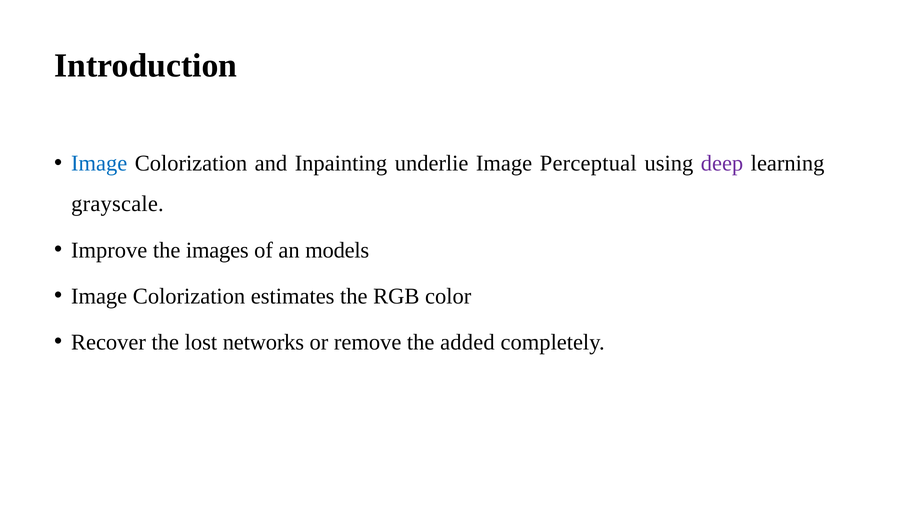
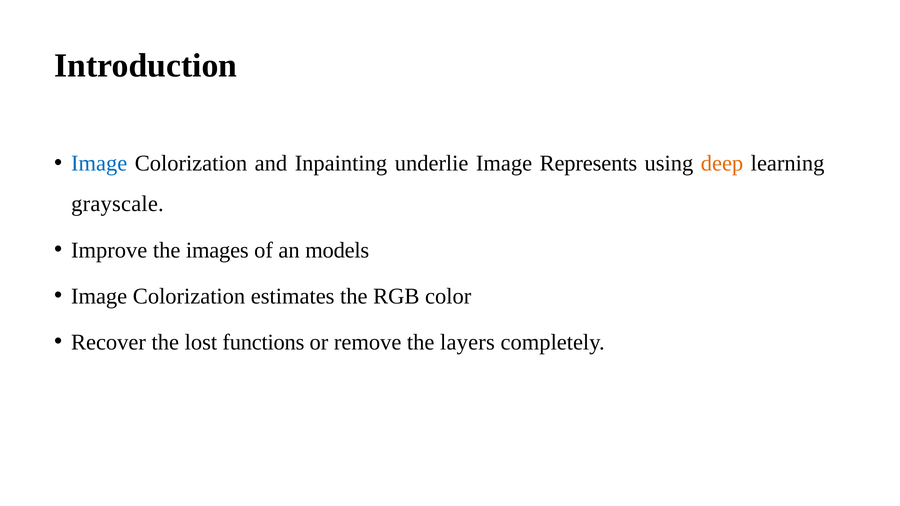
Perceptual: Perceptual -> Represents (588, 164)
deep colour: purple -> orange (722, 164)
networks: networks -> functions (263, 342)
added: added -> layers (467, 342)
